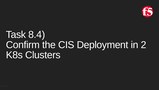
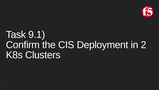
8.4: 8.4 -> 9.1 (37, 34)
